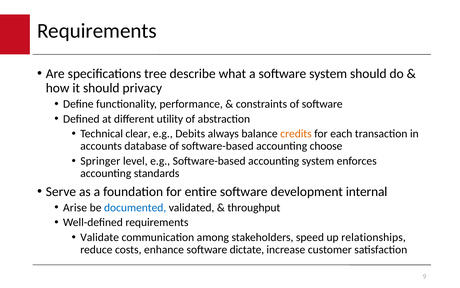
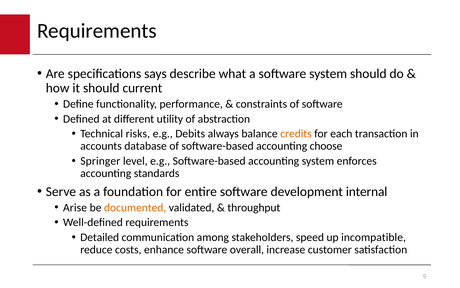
tree: tree -> says (155, 74)
privacy: privacy -> current (142, 88)
clear: clear -> risks (138, 133)
documented colour: blue -> orange (135, 207)
Validate: Validate -> Detailed (100, 237)
relationships: relationships -> incompatible (374, 237)
dictate: dictate -> overall (247, 249)
